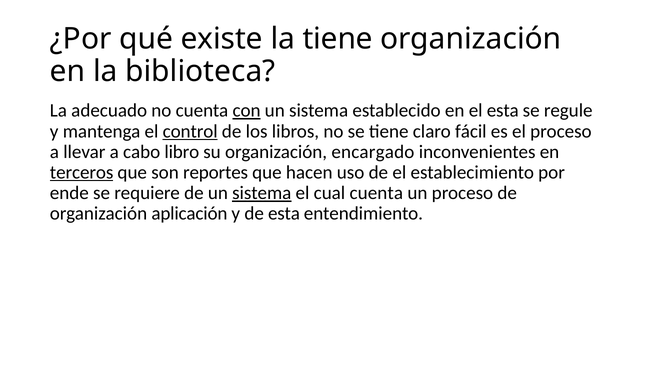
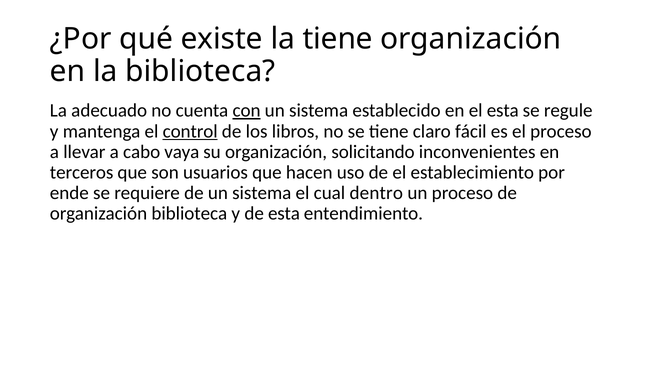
libro: libro -> vaya (182, 152)
encargado: encargado -> solicitando (373, 152)
terceros underline: present -> none (82, 172)
reportes: reportes -> usuarios (215, 172)
sistema underline: present -> none (262, 193)
cual cuenta: cuenta -> dentro (376, 193)
organización aplicación: aplicación -> biblioteca (189, 214)
